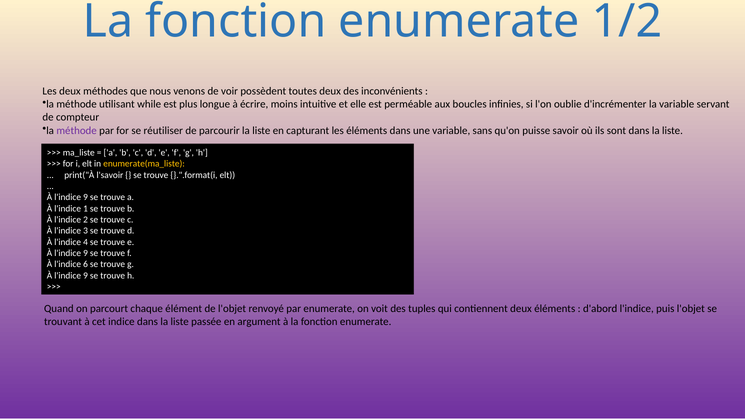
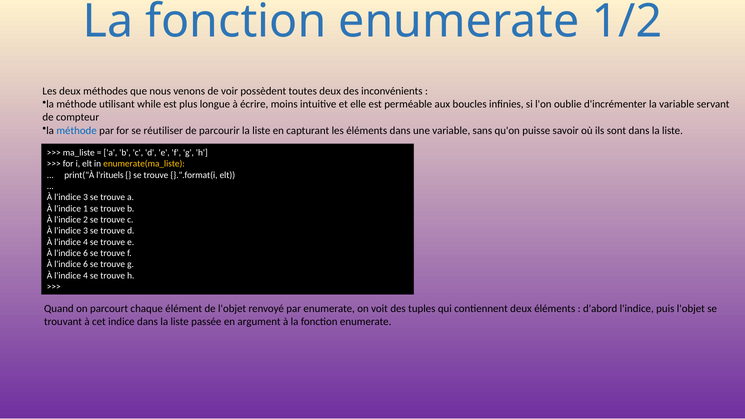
méthode colour: purple -> blue (77, 130)
l'savoir: l'savoir -> l'rituels (110, 175)
9: 9 -> 3 (86, 197)
9: 9 -> 6 (86, 253)
9: 9 -> 4 (86, 276)
